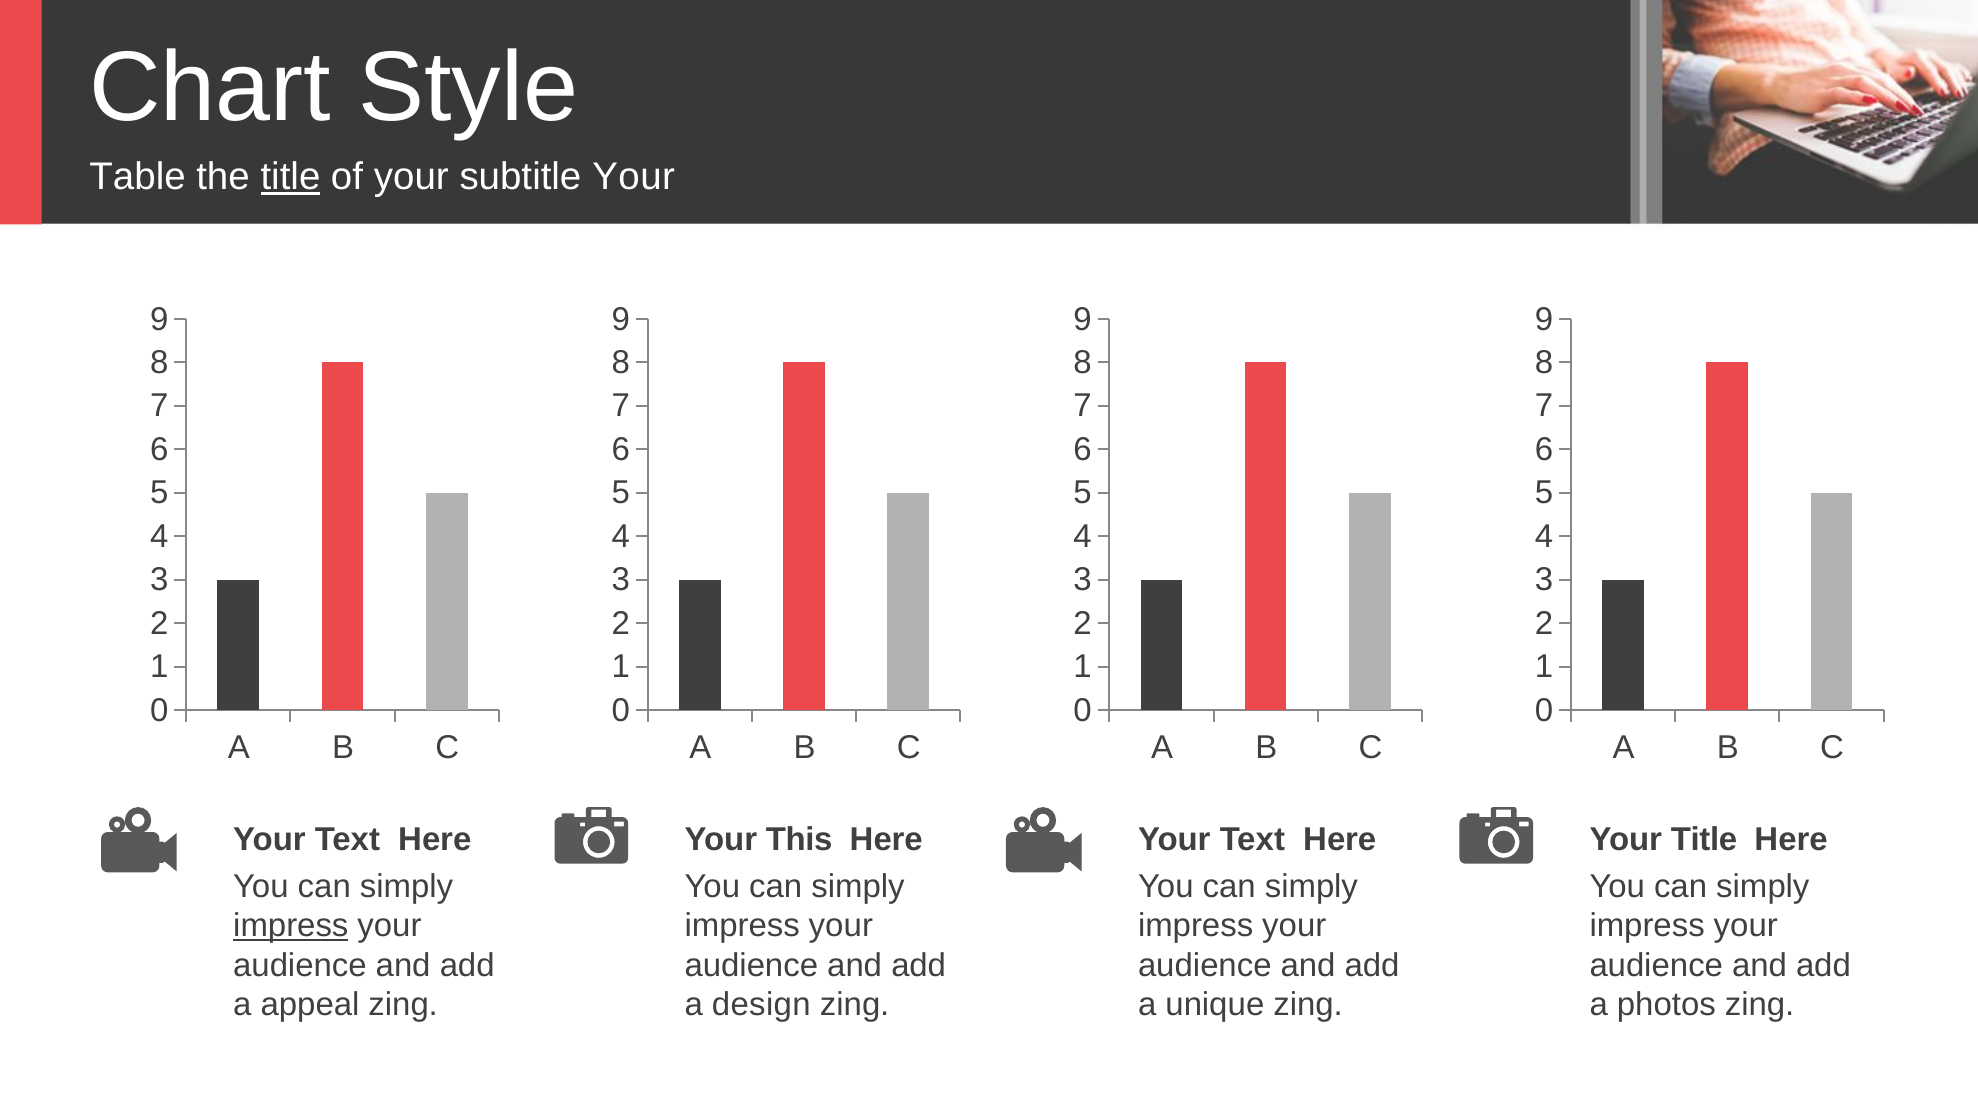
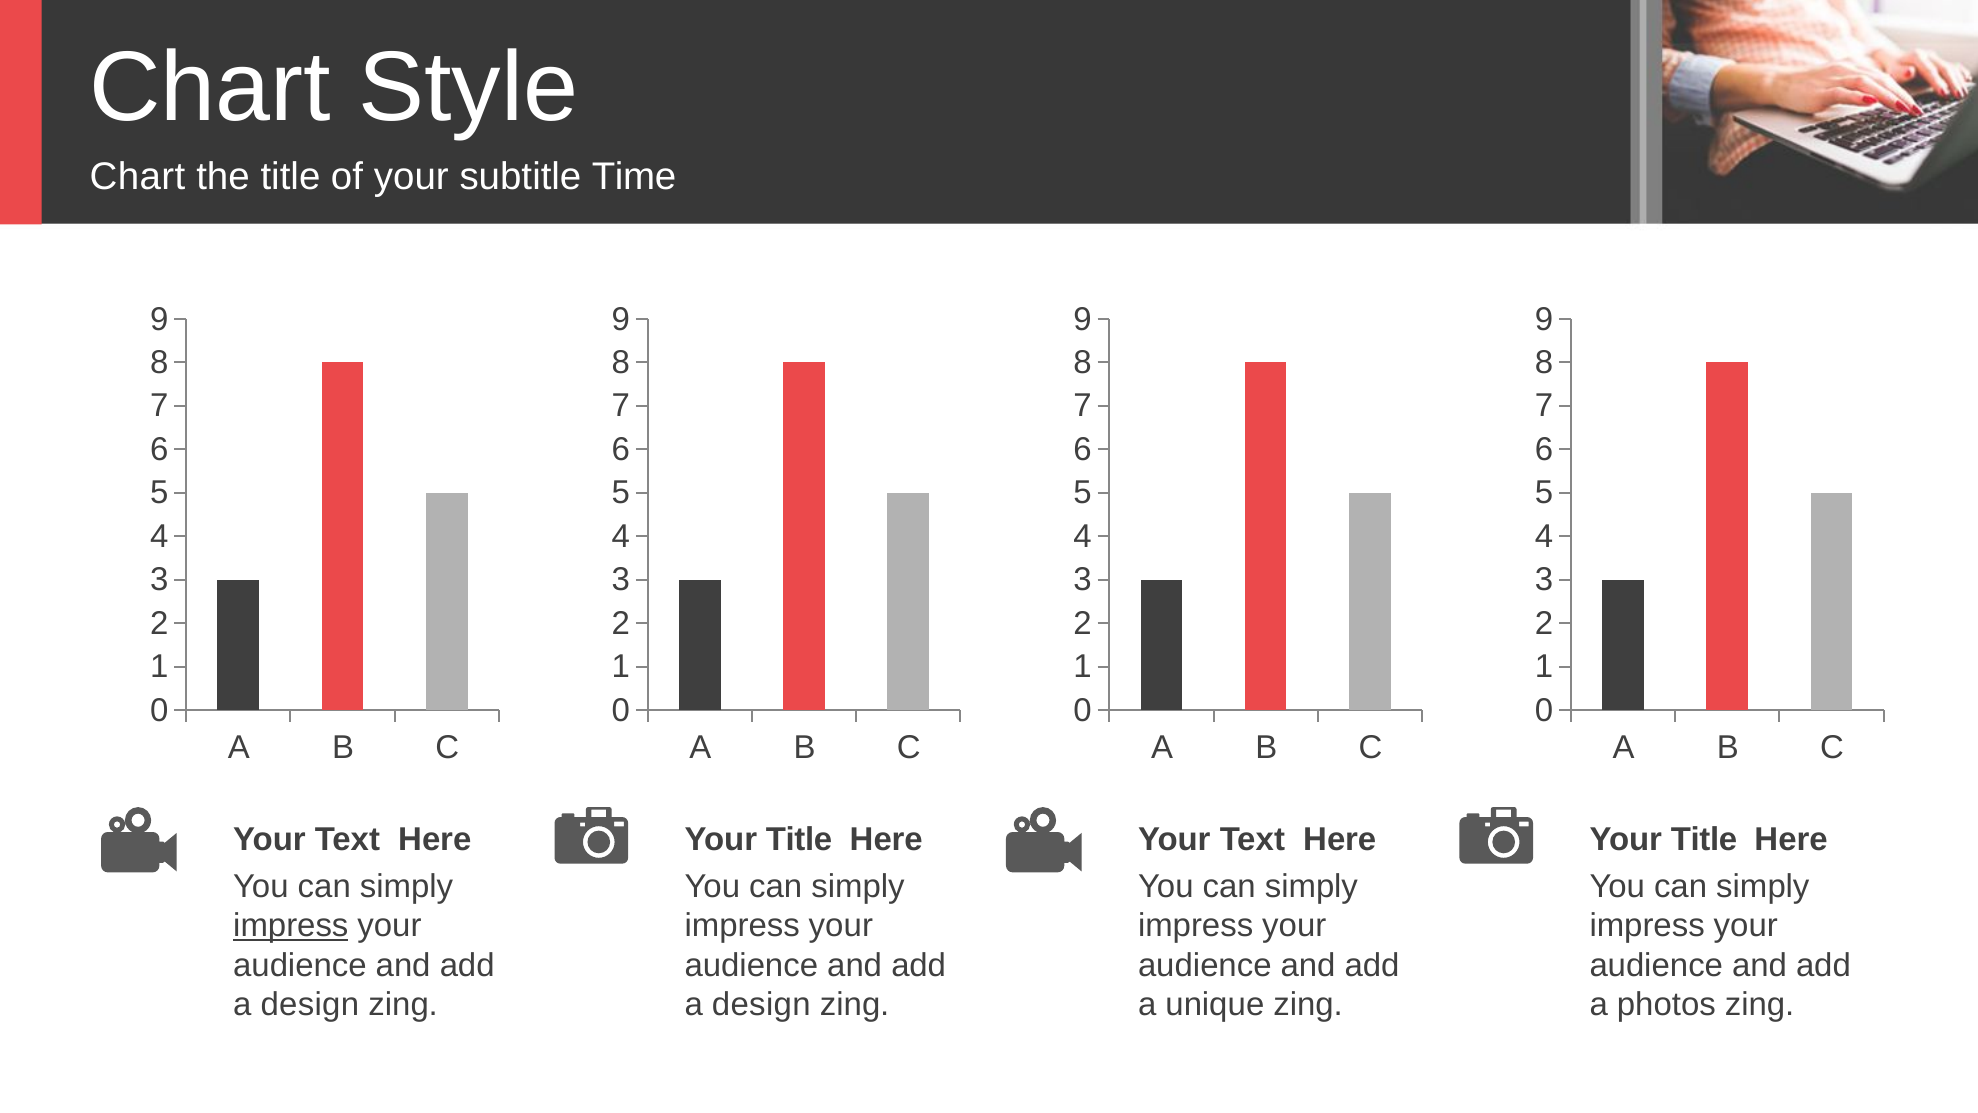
Table: Table -> Chart (137, 177)
title underline: present -> none (290, 177)
subtitle Your: Your -> Time (634, 177)
This: This -> Title (799, 839)
appeal: appeal -> design (310, 1005)
